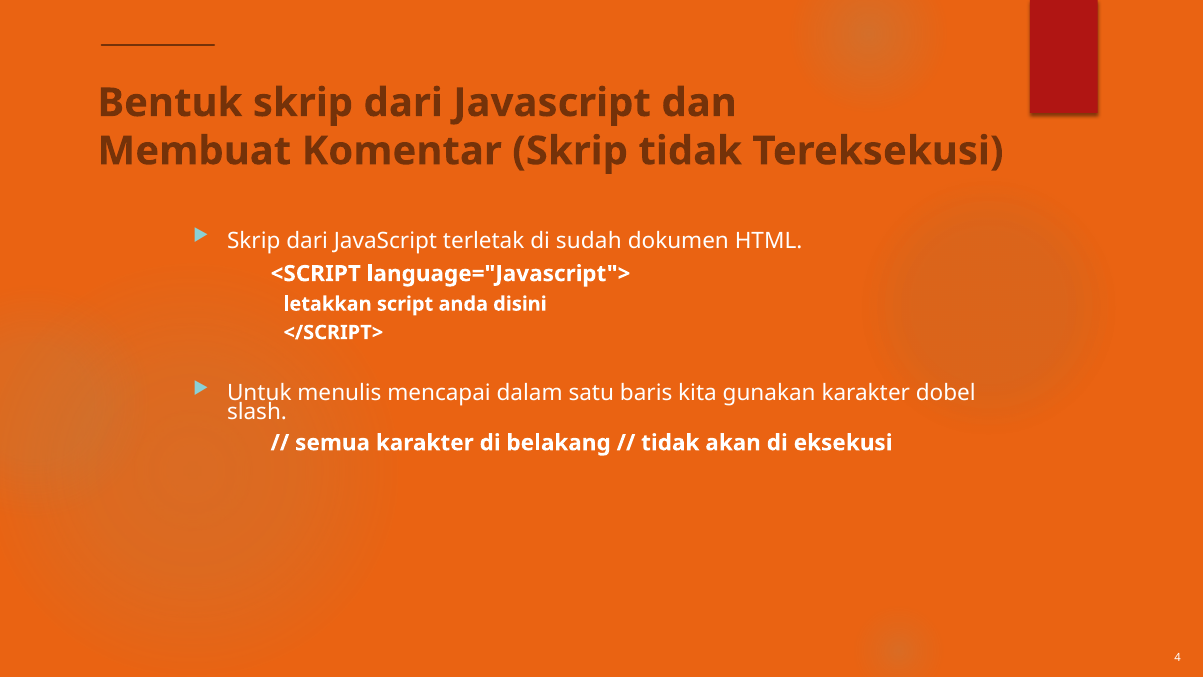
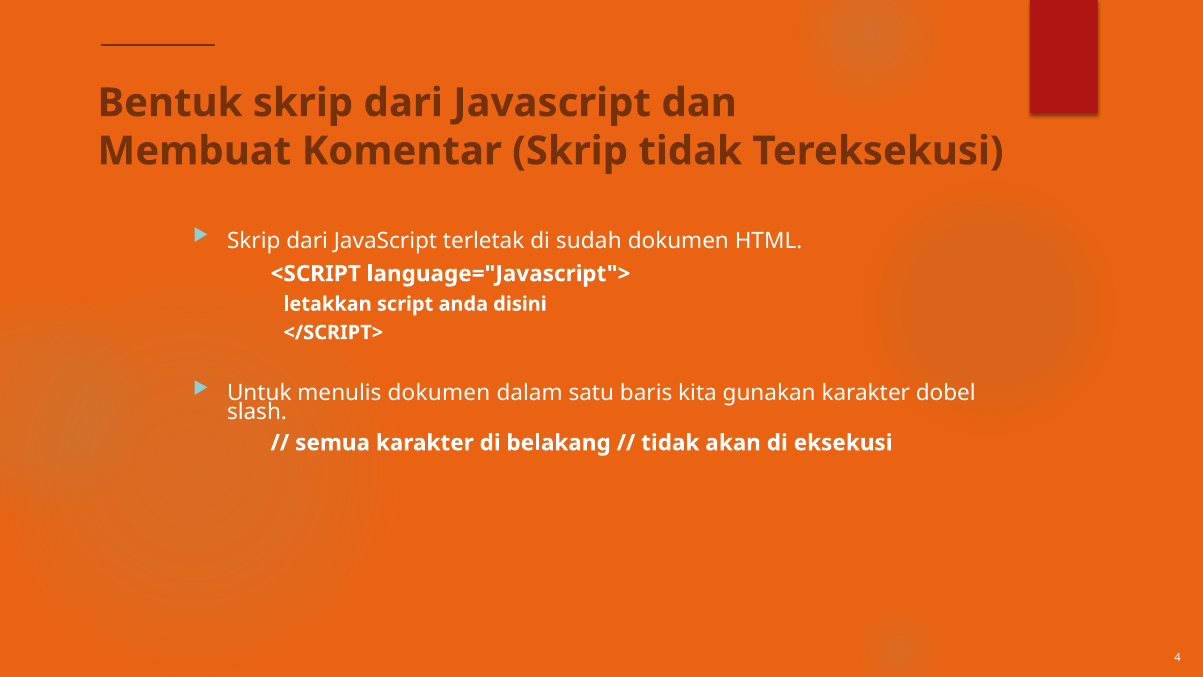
menulis mencapai: mencapai -> dokumen (439, 392)
